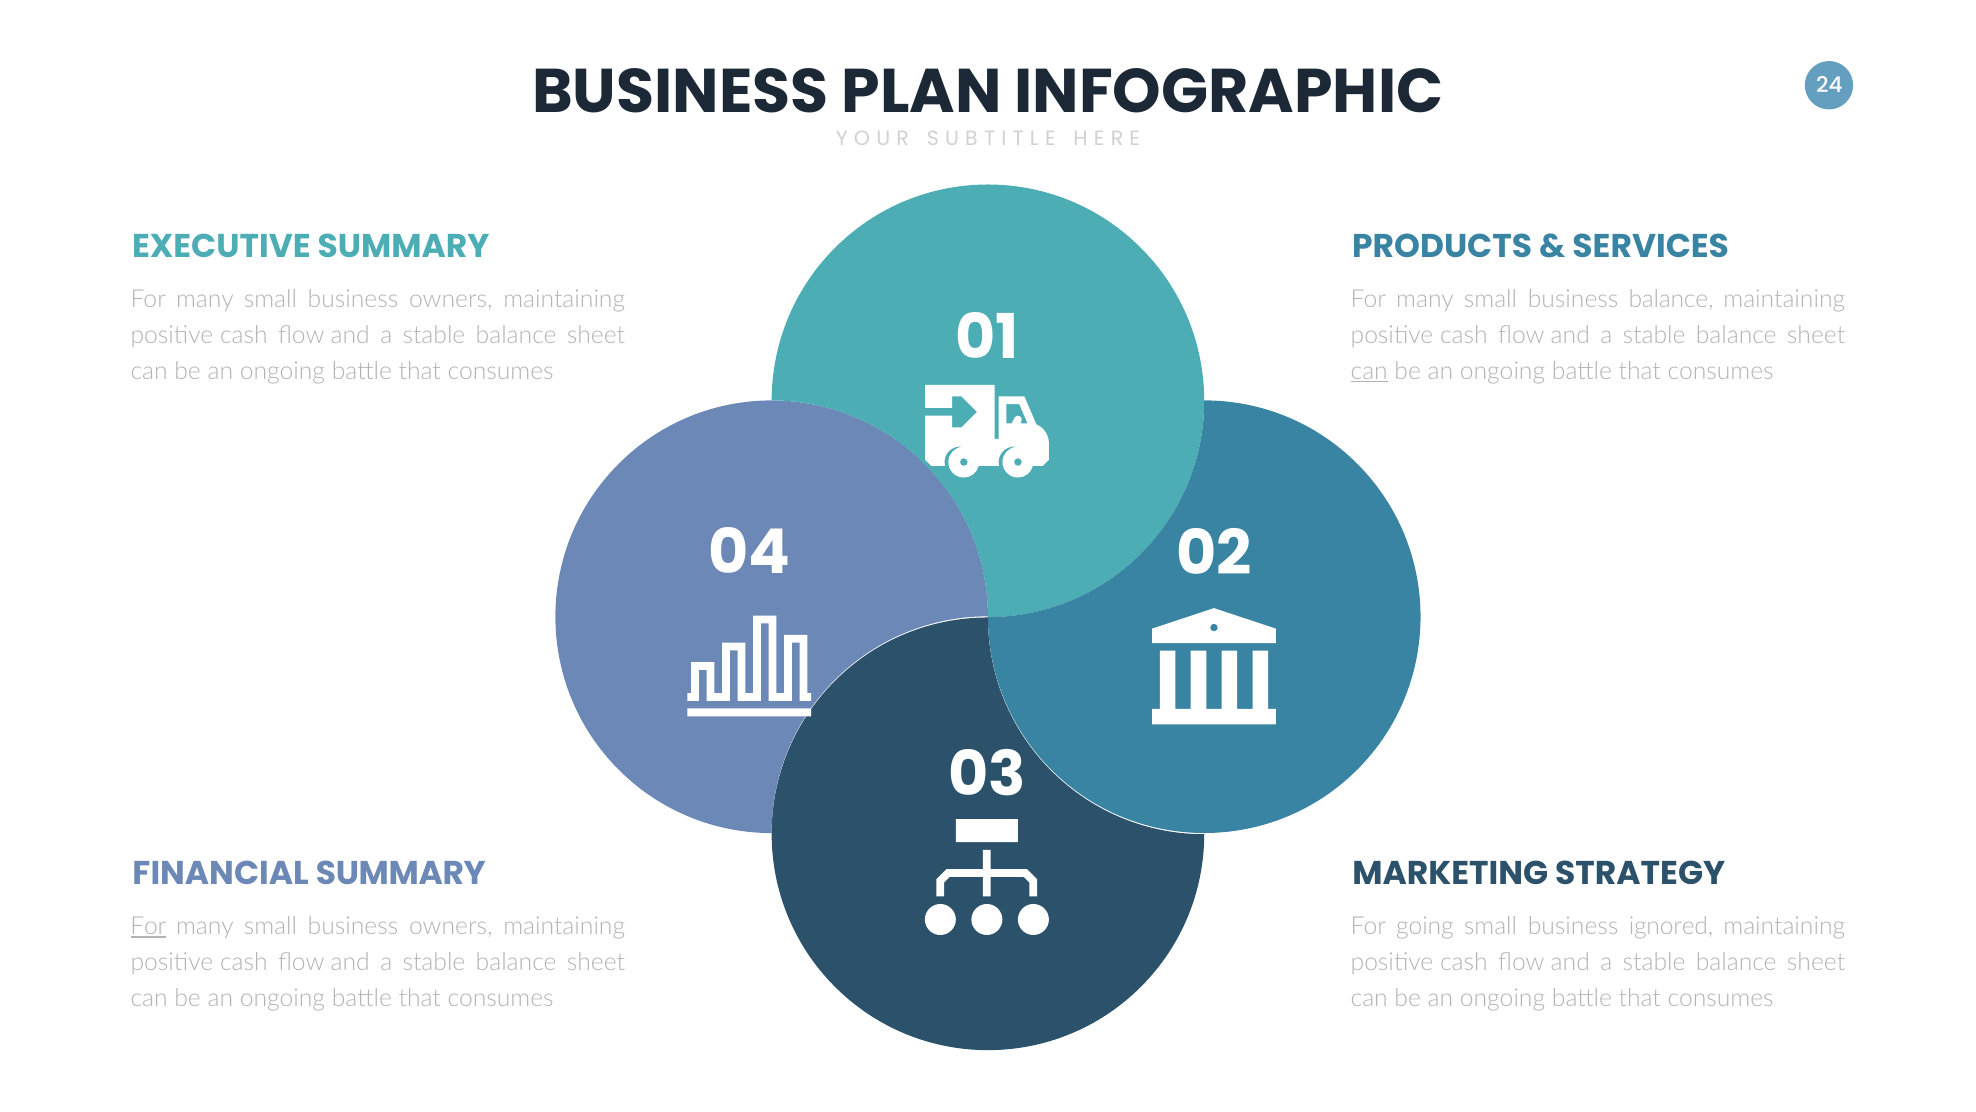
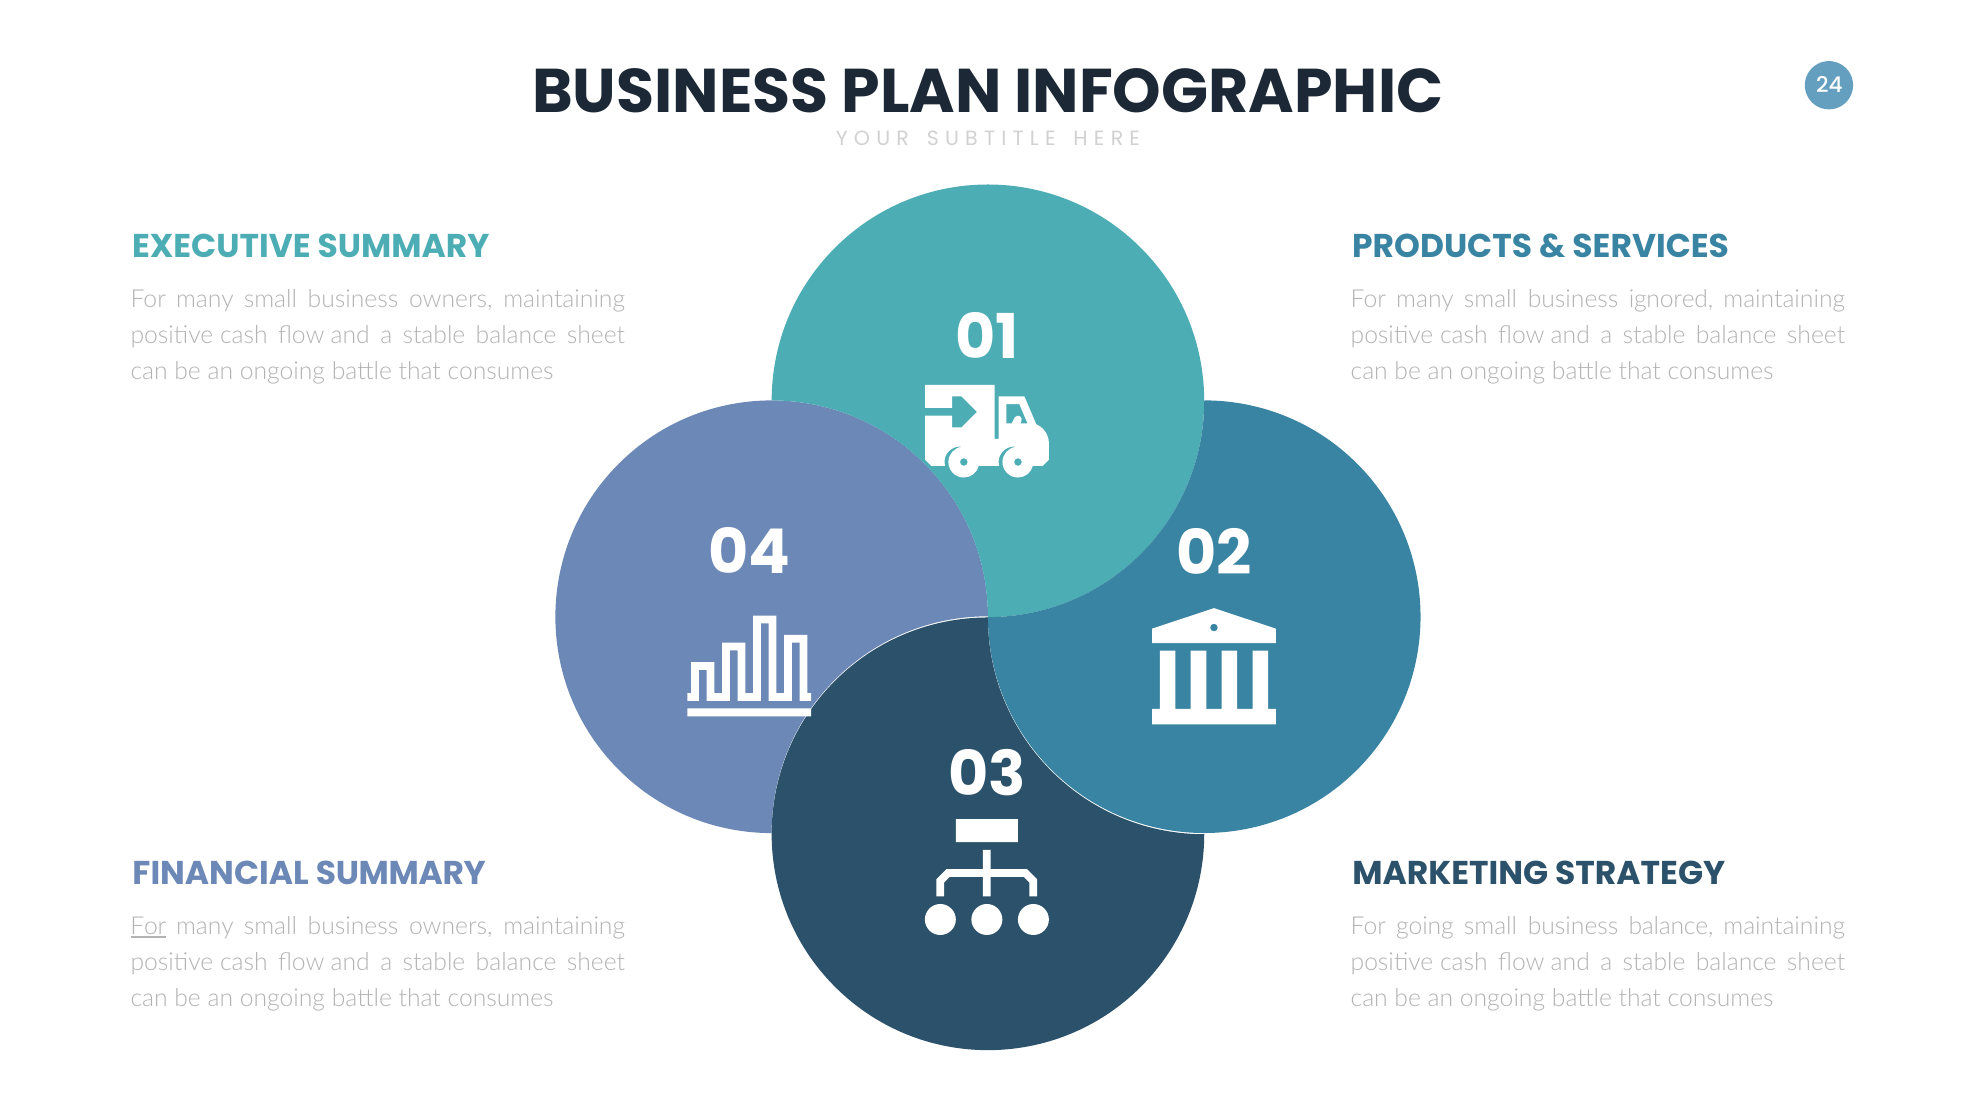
business balance: balance -> ignored (1671, 299)
can underline: present -> none (1369, 371)
business ignored: ignored -> balance (1671, 926)
